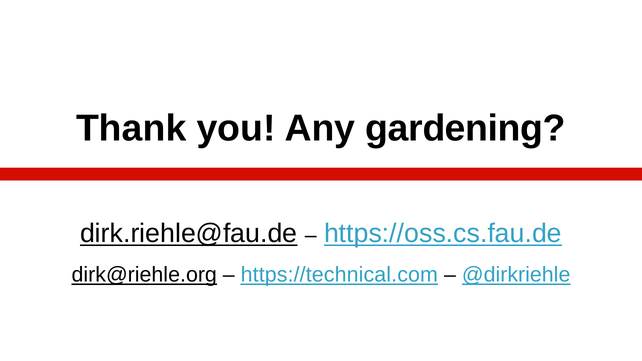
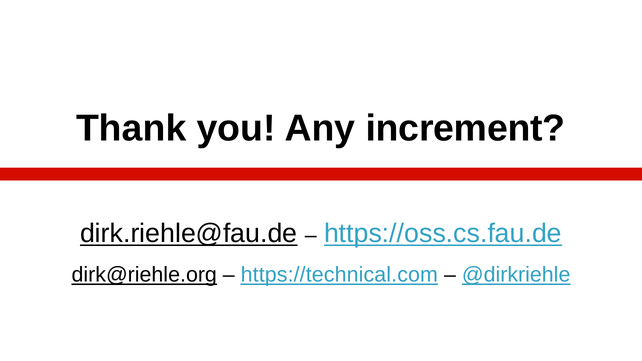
gardening: gardening -> increment (465, 129)
